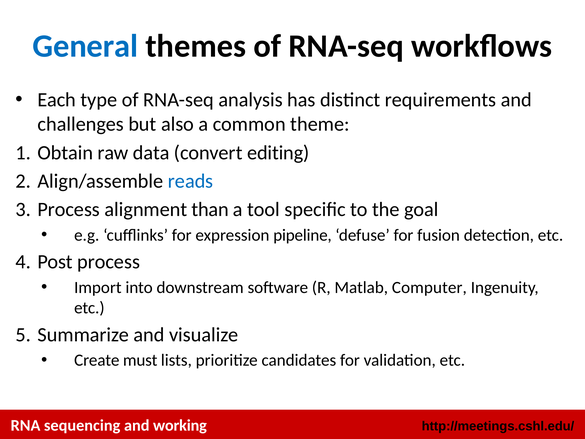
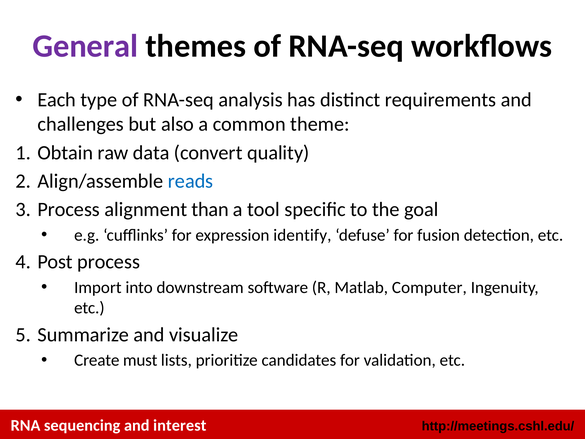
General colour: blue -> purple (85, 46)
editing: editing -> quality (278, 153)
pipeline: pipeline -> identify (302, 235)
working: working -> interest (180, 425)
